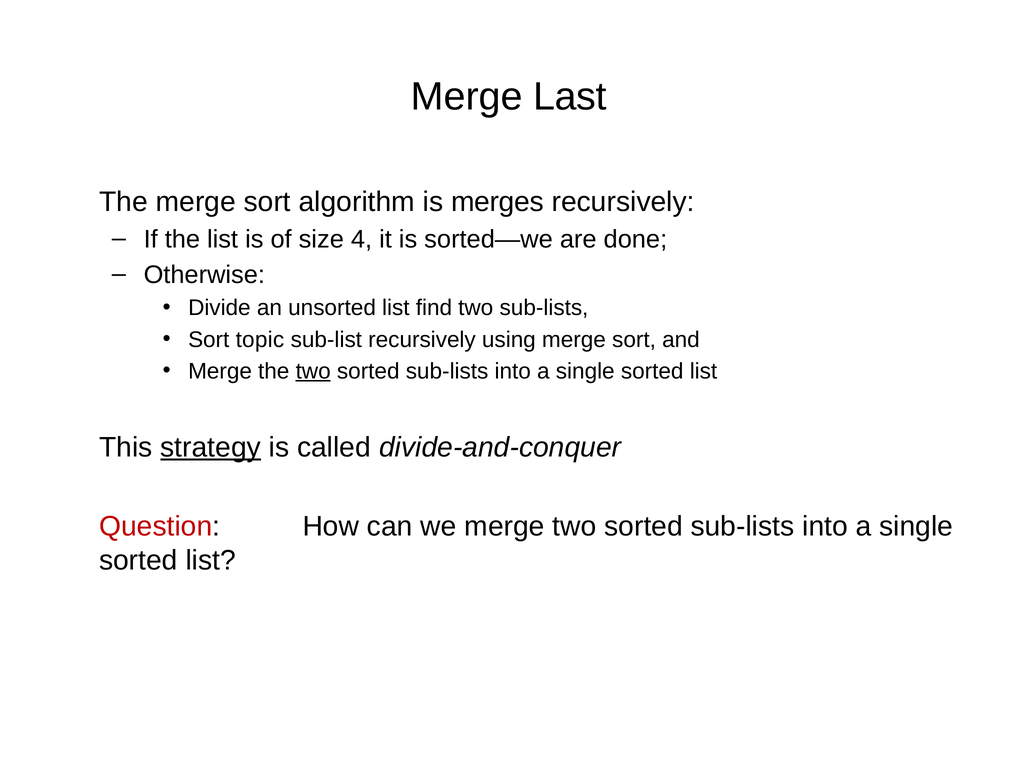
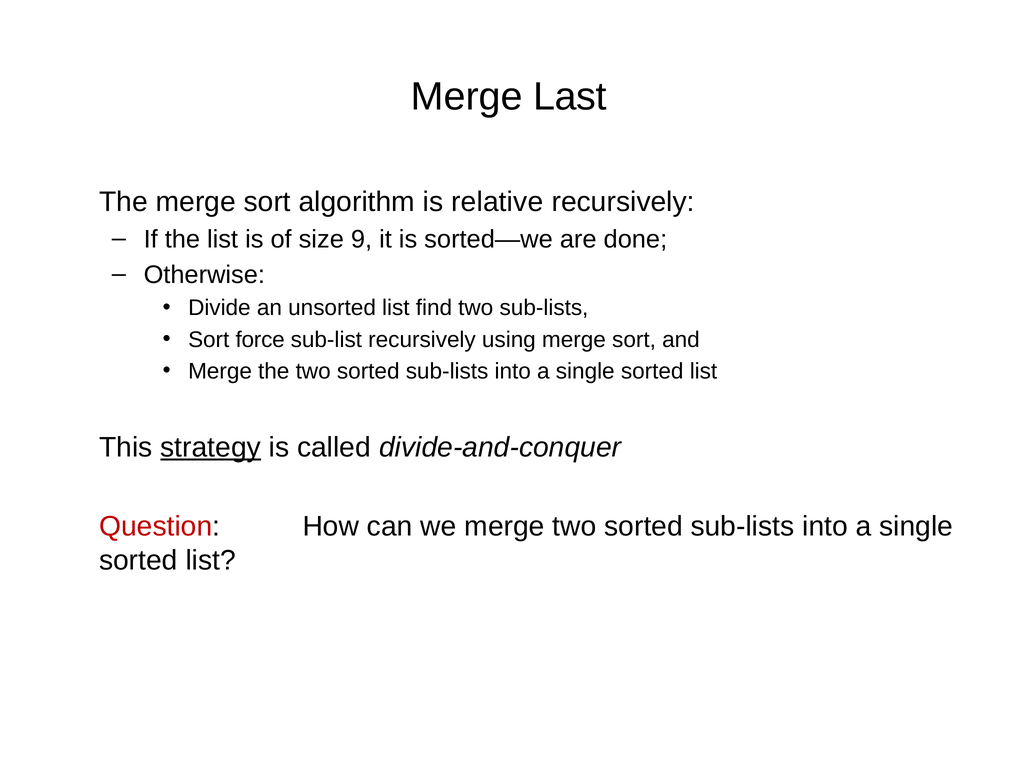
merges: merges -> relative (497, 202)
4: 4 -> 9 (362, 239)
topic: topic -> force (260, 339)
two underline: present -> none (313, 371)
